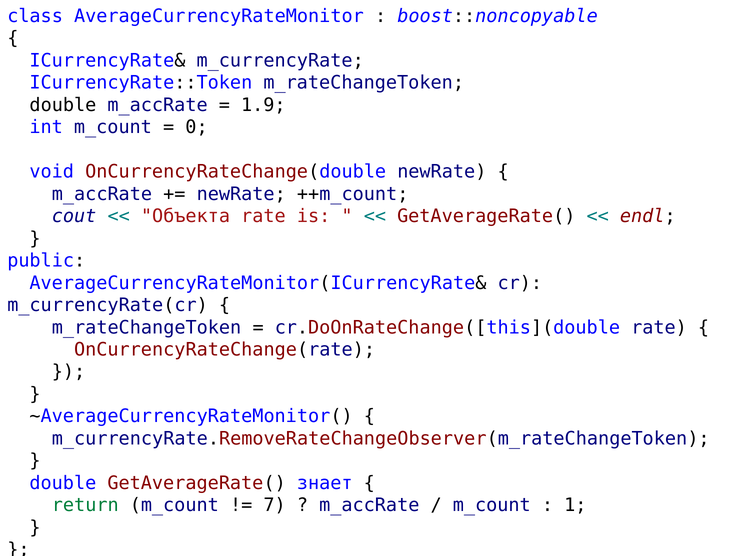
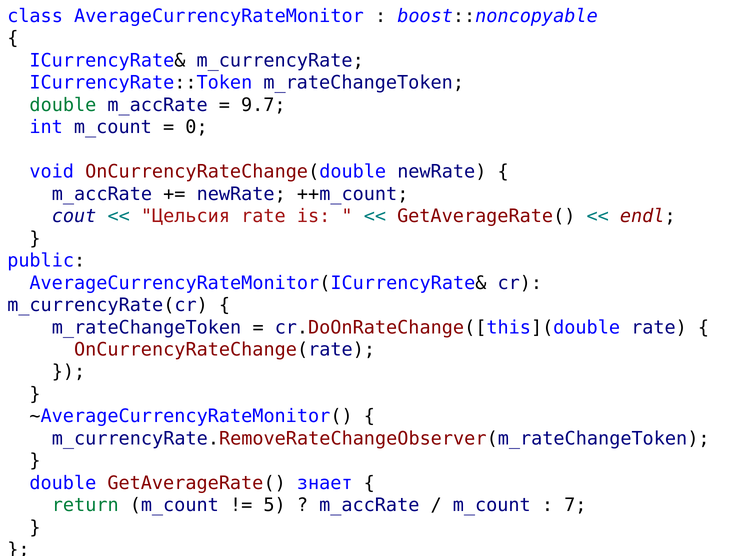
double colour: black -> green (63, 105)
1.9: 1.9 -> 9.7 (263, 105)
Объекта: Объекта -> Цельсия (185, 216)
7: 7 -> 5 (275, 505)
1: 1 -> 7 (575, 505)
